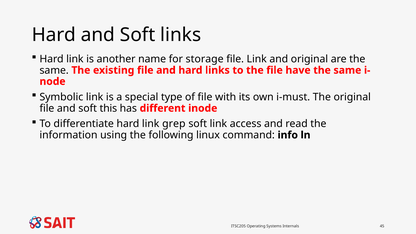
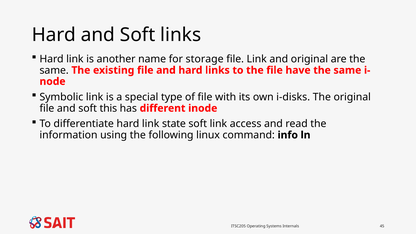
i-must: i-must -> i-disks (293, 97)
grep: grep -> state (174, 124)
